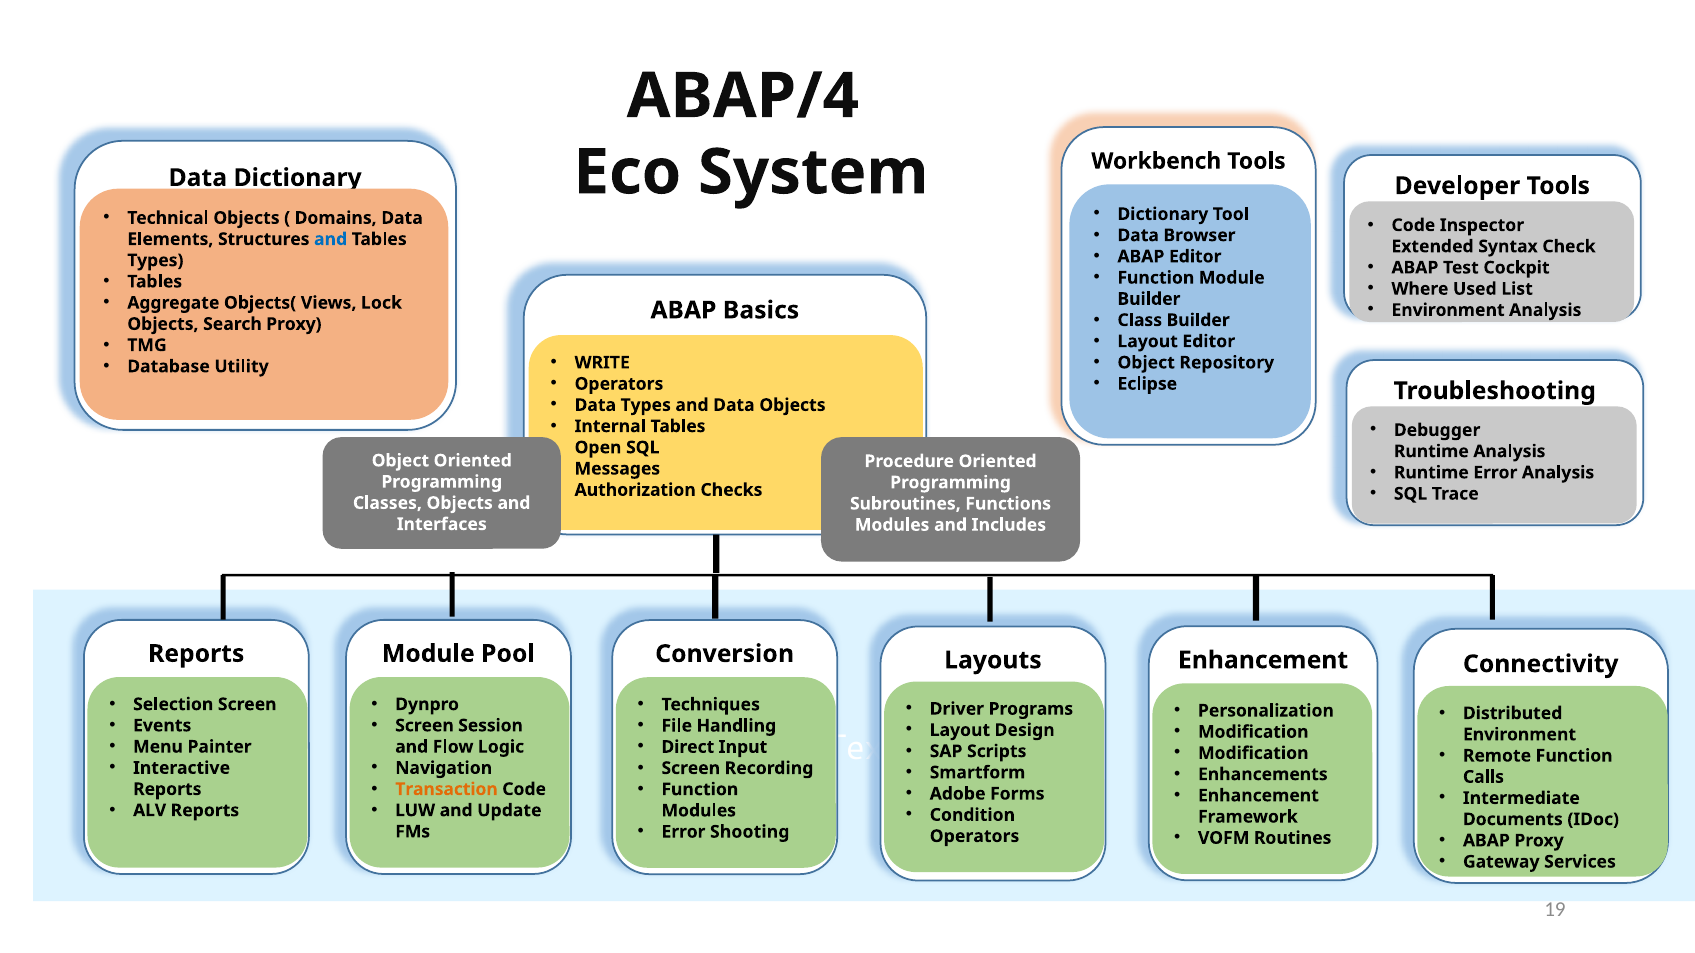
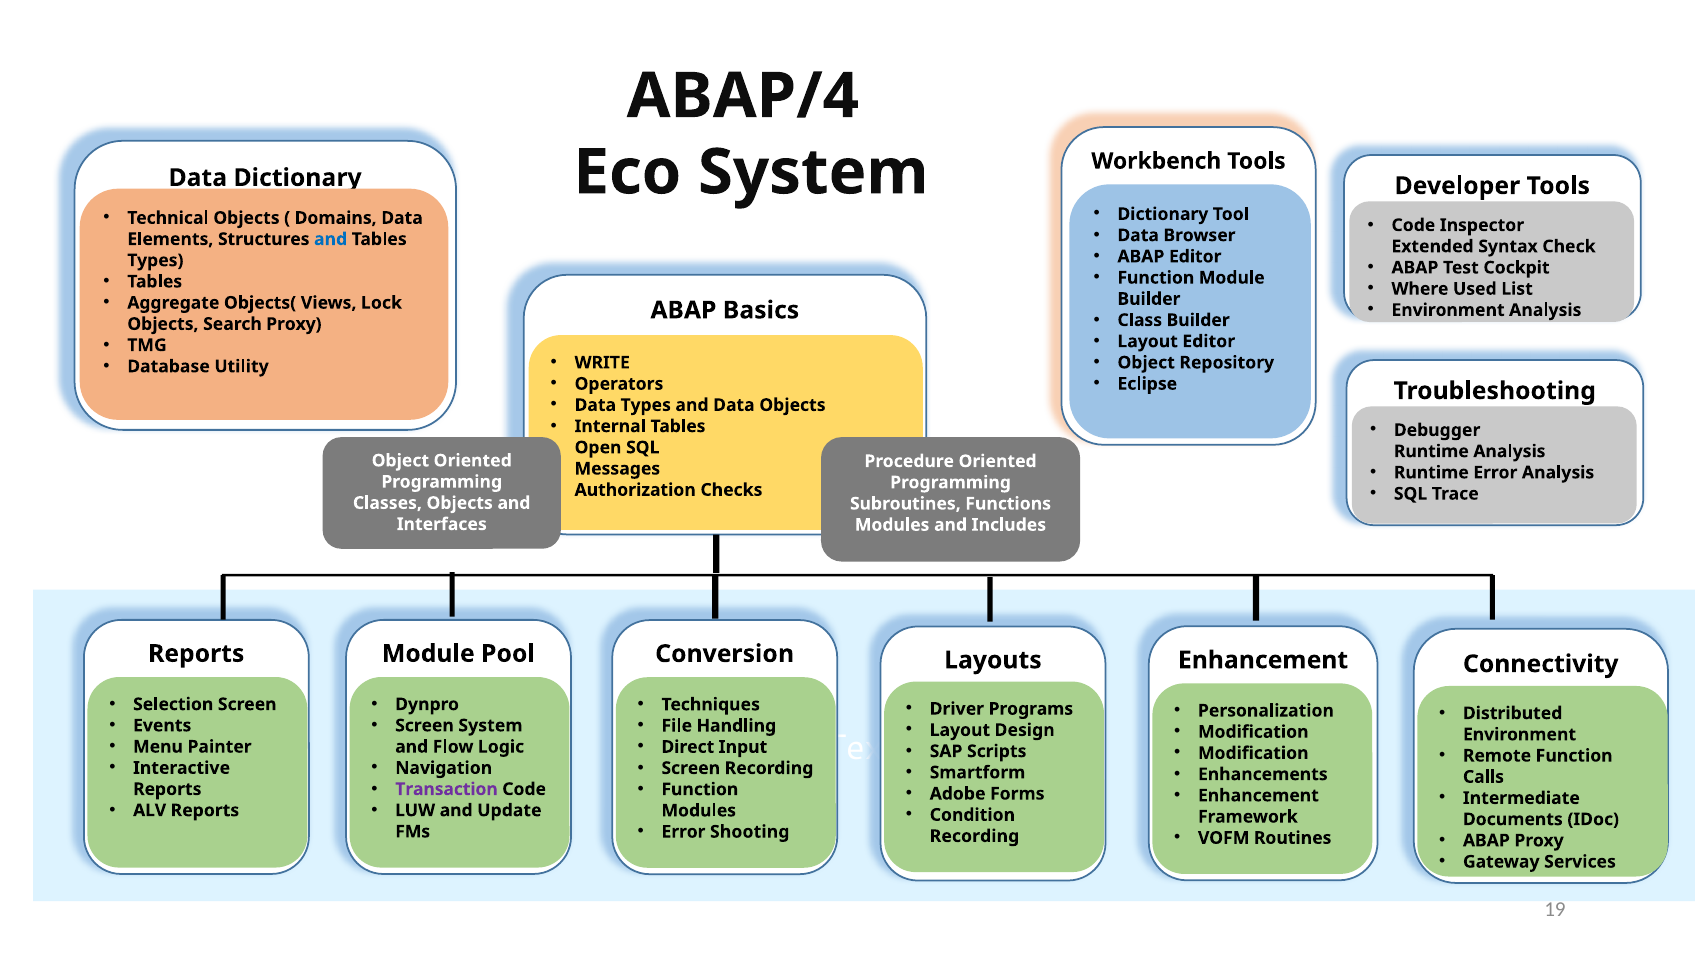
Screen Session: Session -> System (490, 726)
Transaction colour: orange -> purple (446, 790)
Operators: Operators -> Recording (974, 837)
